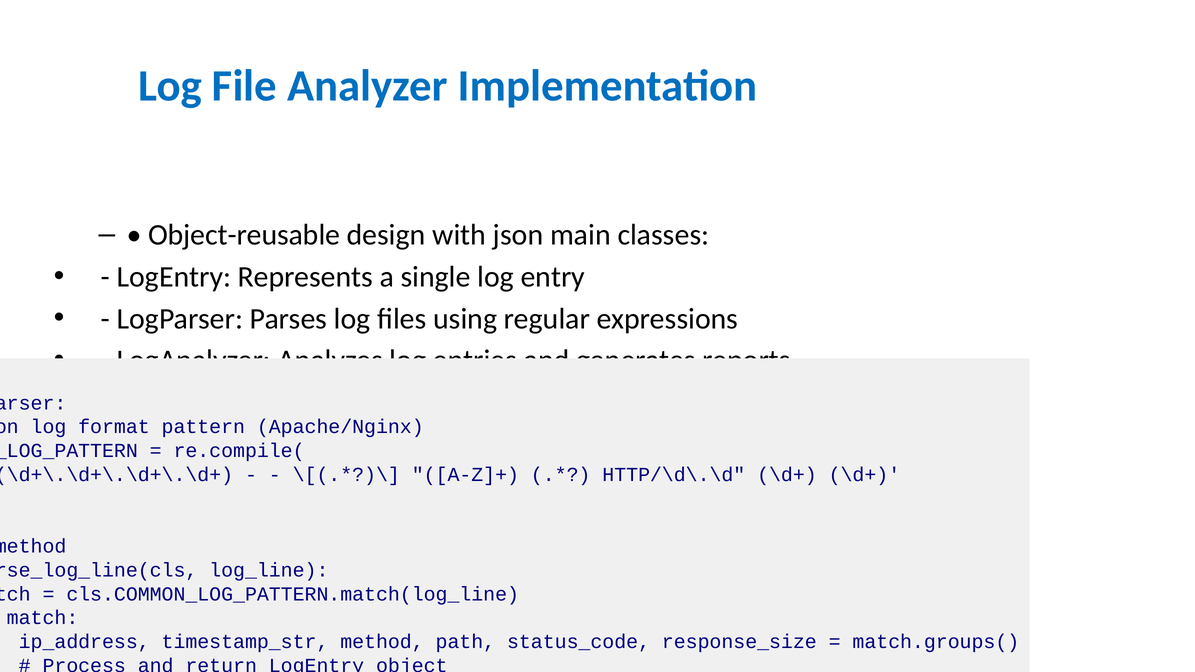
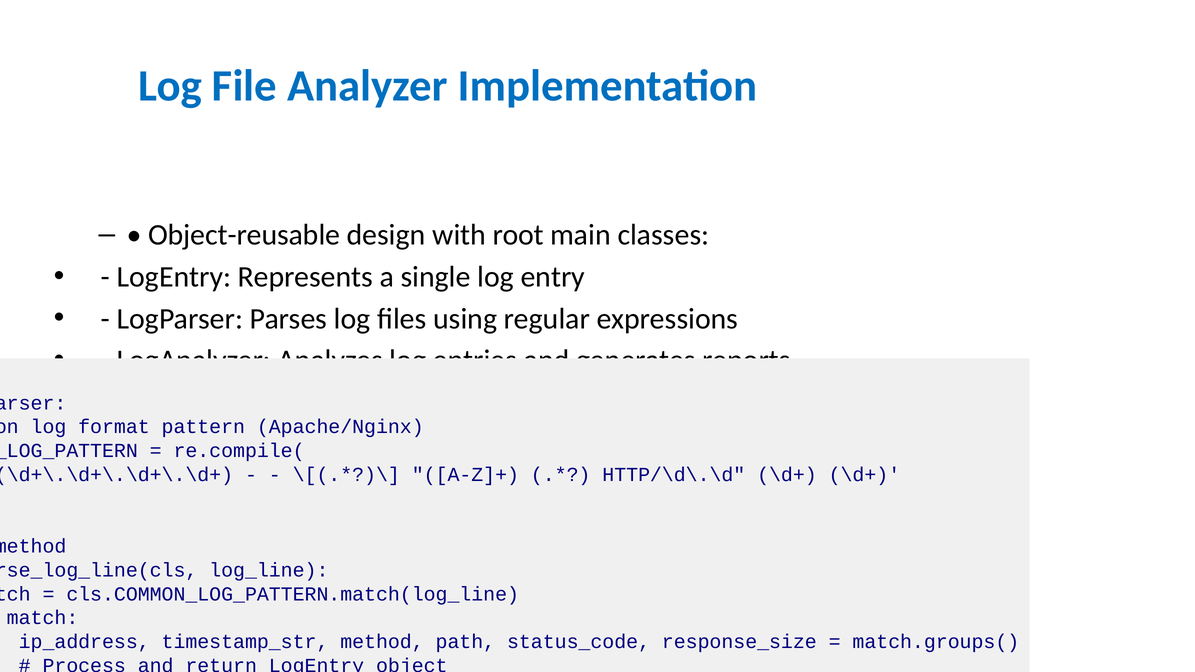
json: json -> root (518, 235)
